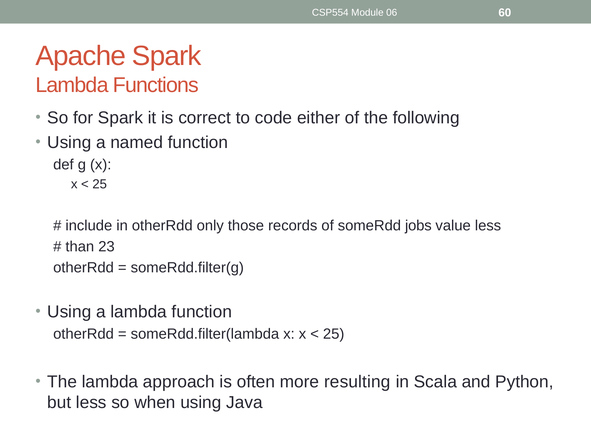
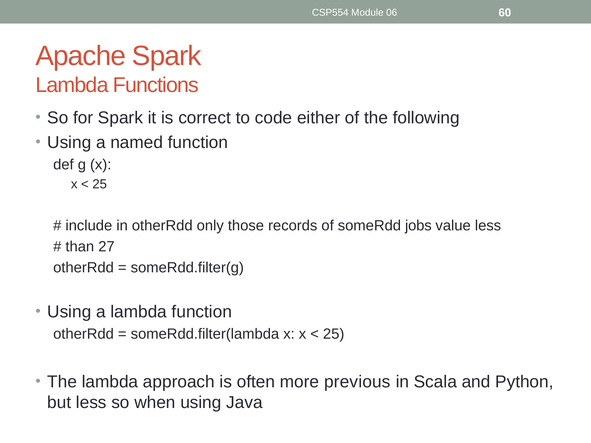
23: 23 -> 27 (106, 247)
resulting: resulting -> previous (357, 382)
